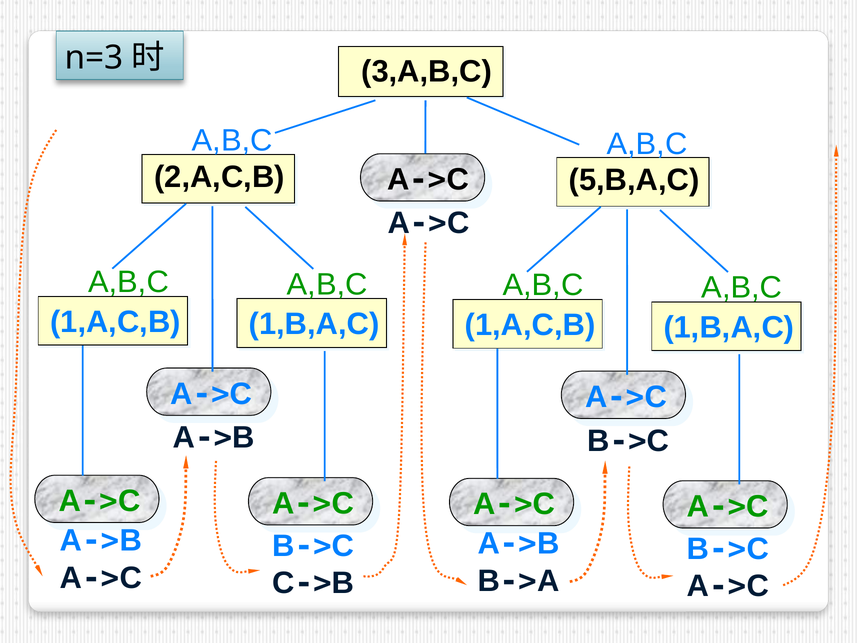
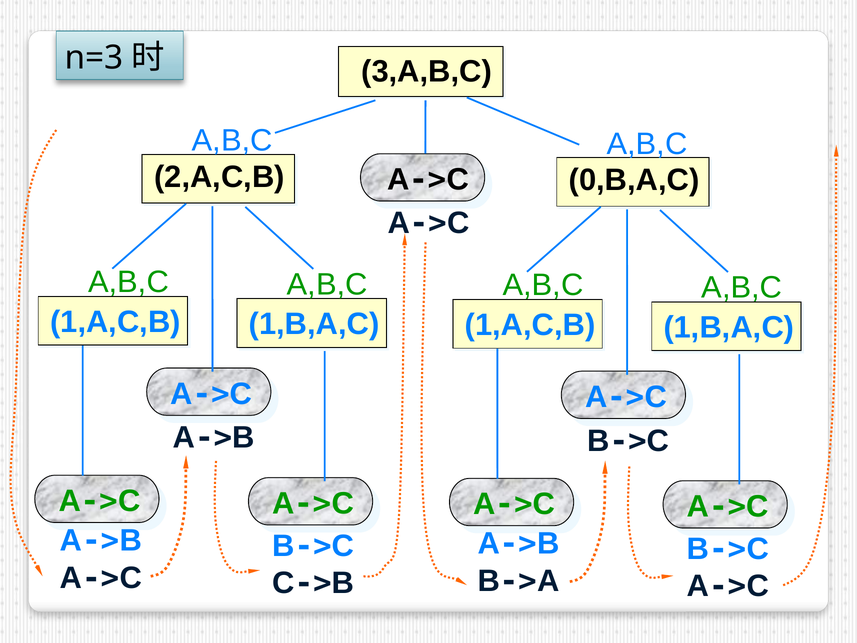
5,B,A,C: 5,B,A,C -> 0,B,A,C (634, 180)
